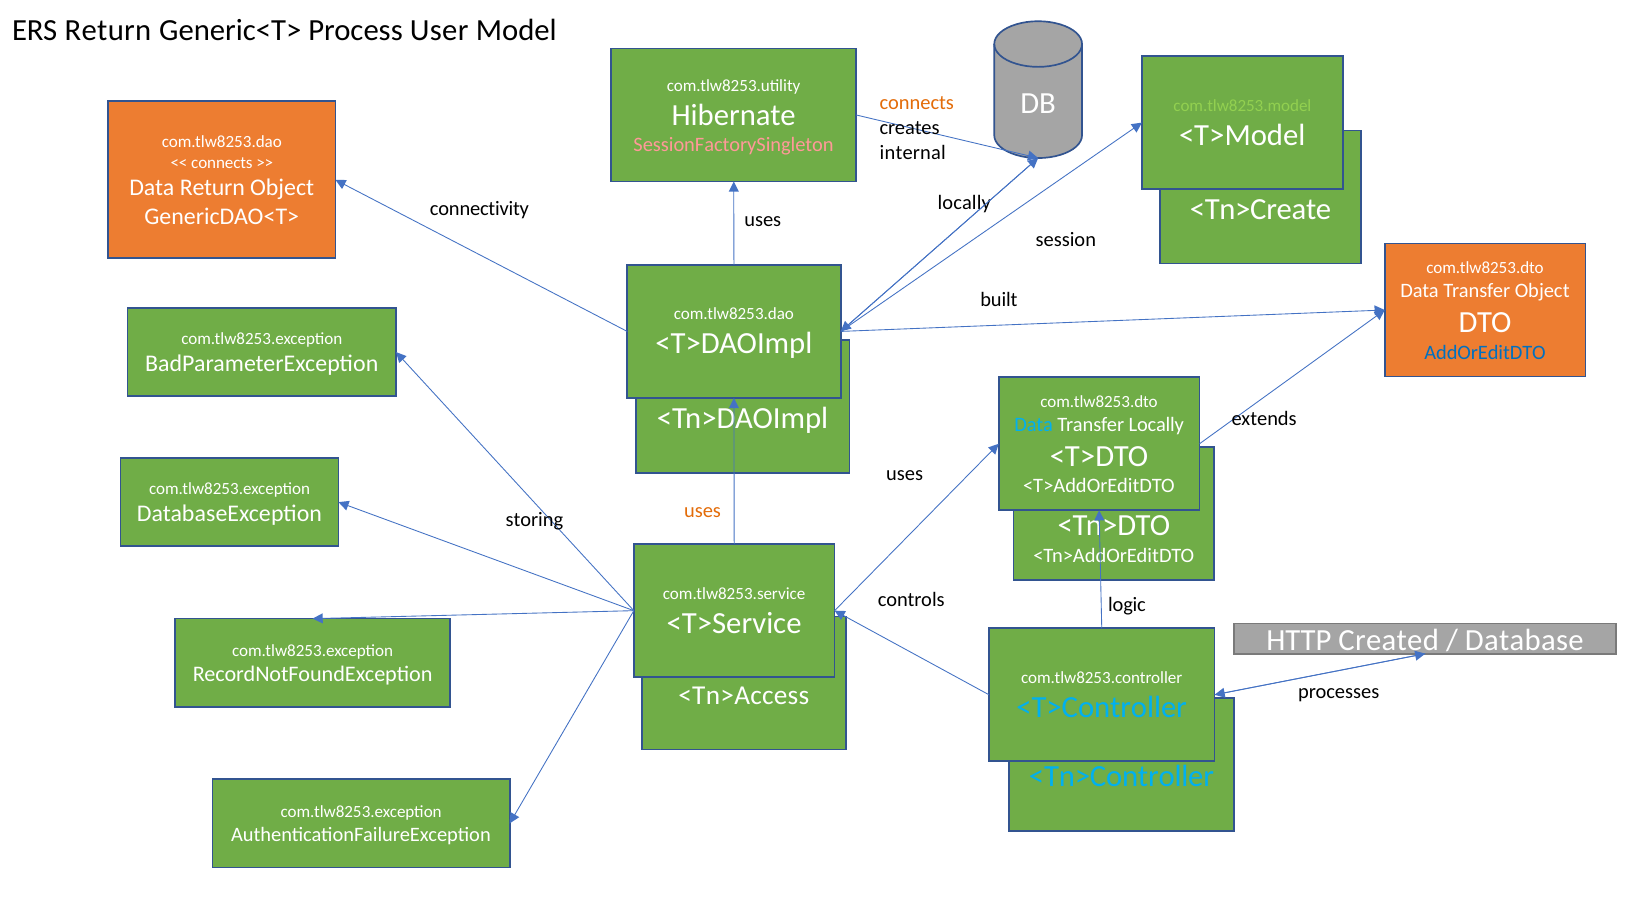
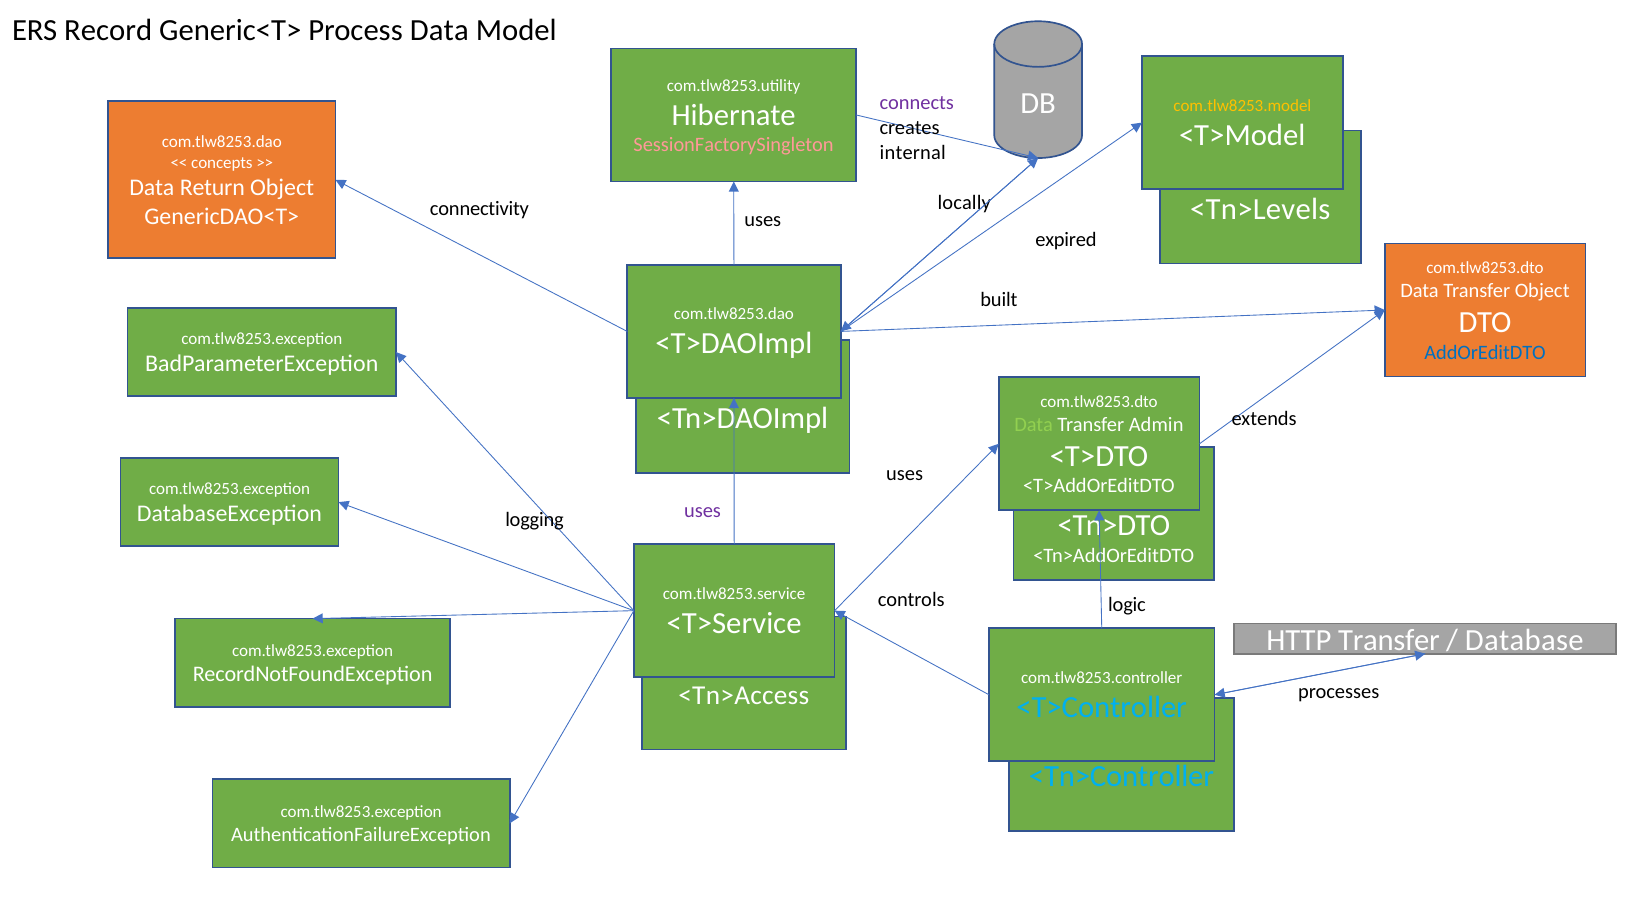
ERS Return: Return -> Record (108, 31)
Process User: User -> Data (439, 31)
connects colour: orange -> purple (917, 103)
com.tlw8253.model colour: light green -> yellow (1242, 105)
connects: connects -> concepts (222, 163)
<Tn>Create: <Tn>Create -> <Tn>Levels (1260, 210)
session: session -> expired (1066, 240)
Data colour: light blue -> light green (1034, 425)
Transfer Locally: Locally -> Admin (1156, 425)
uses colour: orange -> purple (703, 510)
storing: storing -> logging (535, 520)
HTTP Created: Created -> Transfer (1389, 641)
